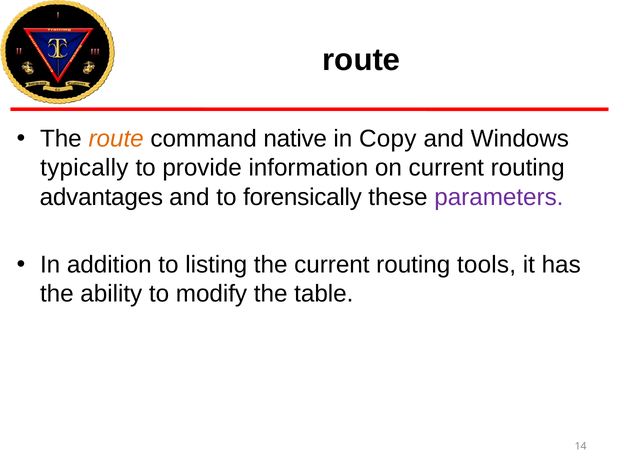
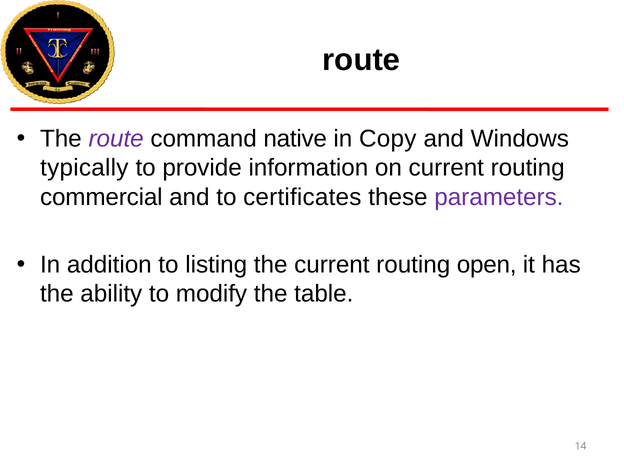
route colour: orange -> purple (116, 139)
advantages: advantages -> commercial (101, 197)
forensically: forensically -> certificates (302, 197)
tools: tools -> open (487, 265)
